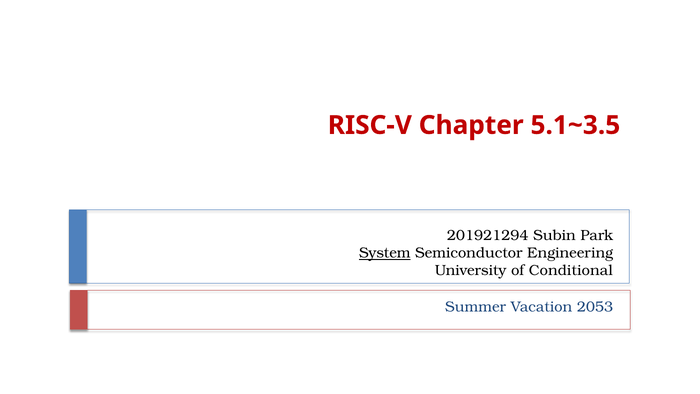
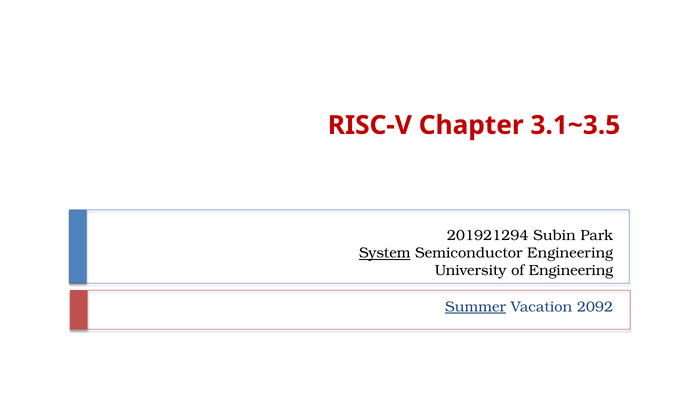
5.1~3.5: 5.1~3.5 -> 3.1~3.5 (575, 125)
of Conditional: Conditional -> Engineering (571, 270)
Summer underline: none -> present (476, 307)
2053: 2053 -> 2092 (595, 307)
